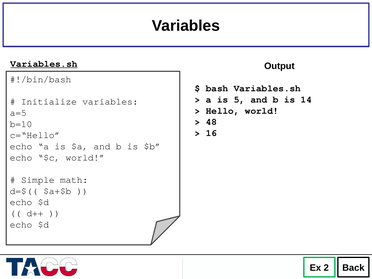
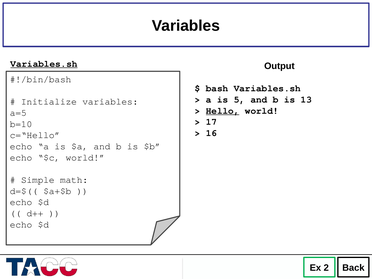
14: 14 -> 13 (306, 100)
Hello underline: none -> present (223, 111)
48: 48 -> 17 (211, 122)
